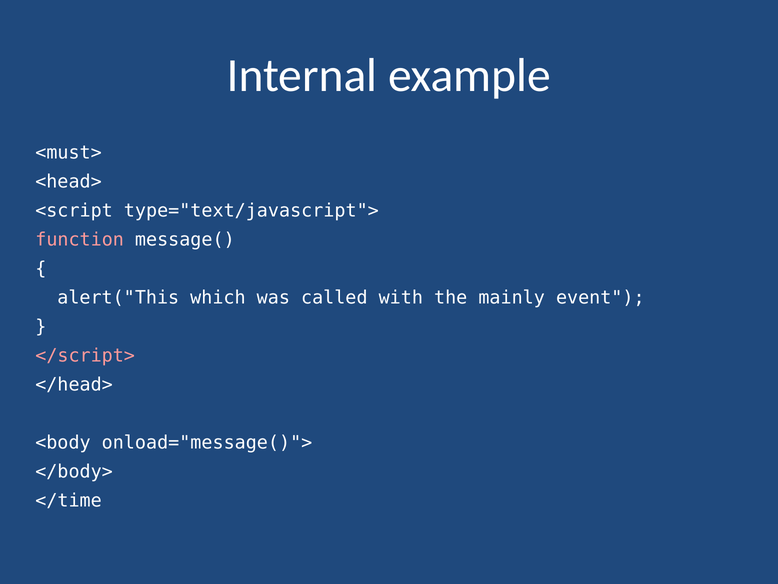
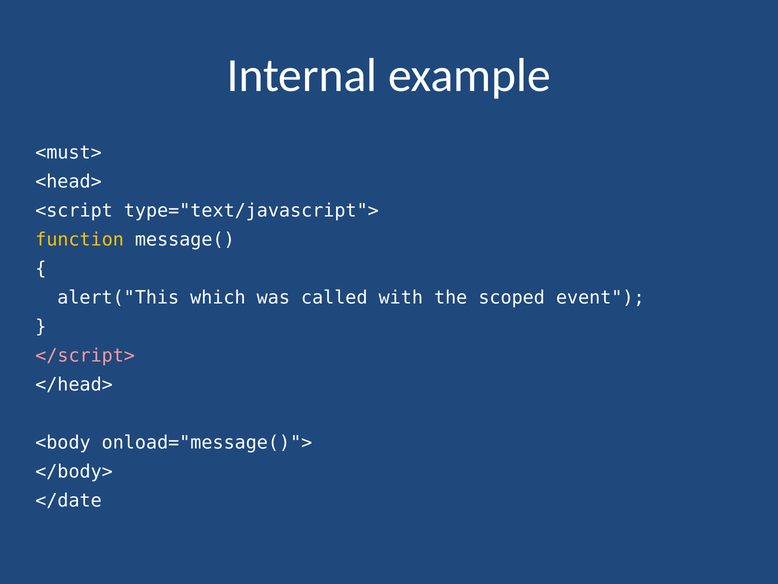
function colour: pink -> yellow (80, 239)
mainly: mainly -> scoped (512, 297)
</time: </time -> </date (69, 500)
